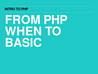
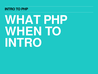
FROM: FROM -> WHAT (23, 20)
BASIC: BASIC -> INTRO (23, 43)
